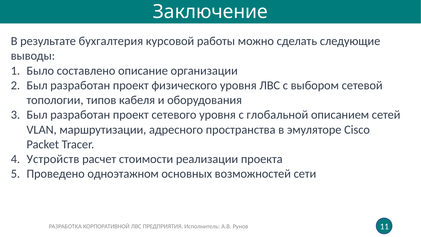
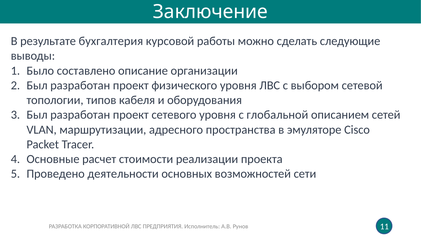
Устройств: Устройств -> Основные (53, 159)
одноэтажном: одноэтажном -> деятельности (123, 174)
